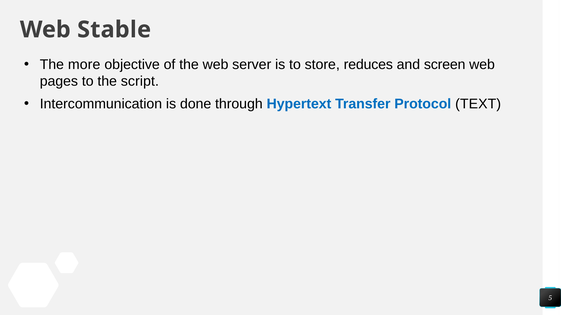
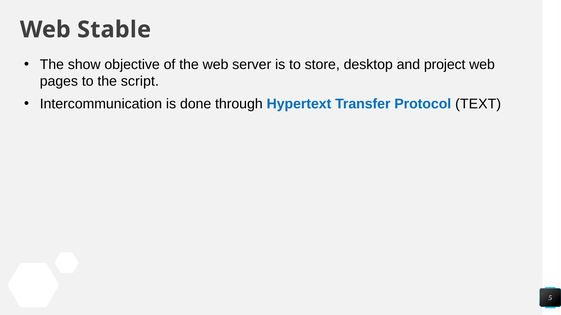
more: more -> show (84, 65)
reduces: reduces -> desktop (368, 65)
screen: screen -> project (445, 65)
